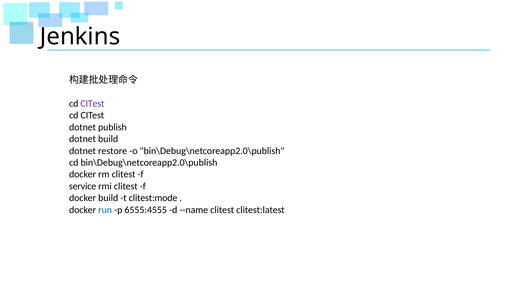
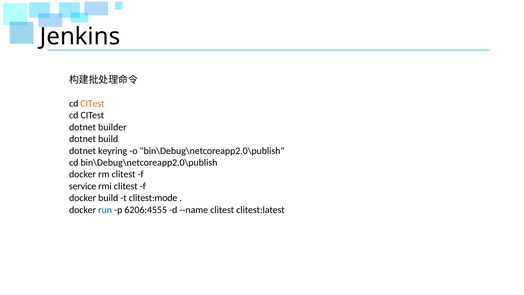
CITest colour: purple -> orange (92, 104)
publish: publish -> builder (112, 127)
restore: restore -> keyring (113, 151)
6555:4555: 6555:4555 -> 6206:4555 (146, 210)
